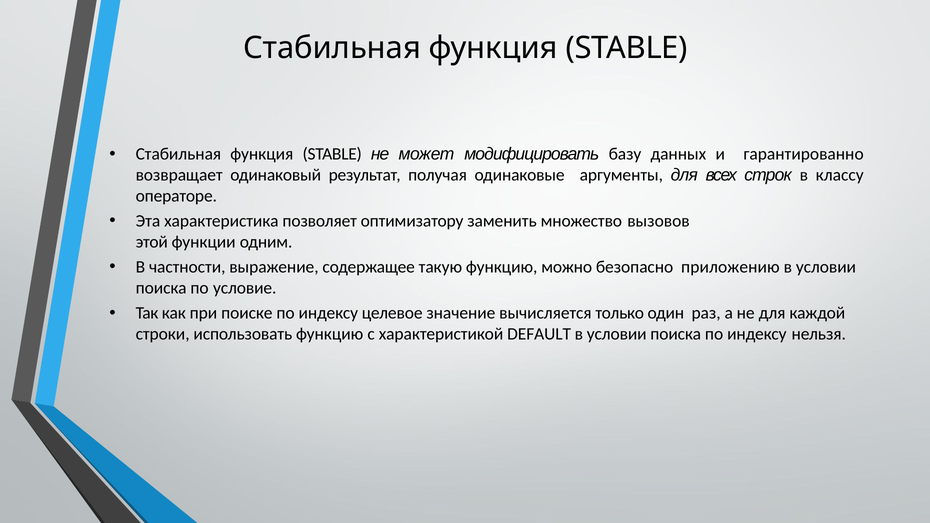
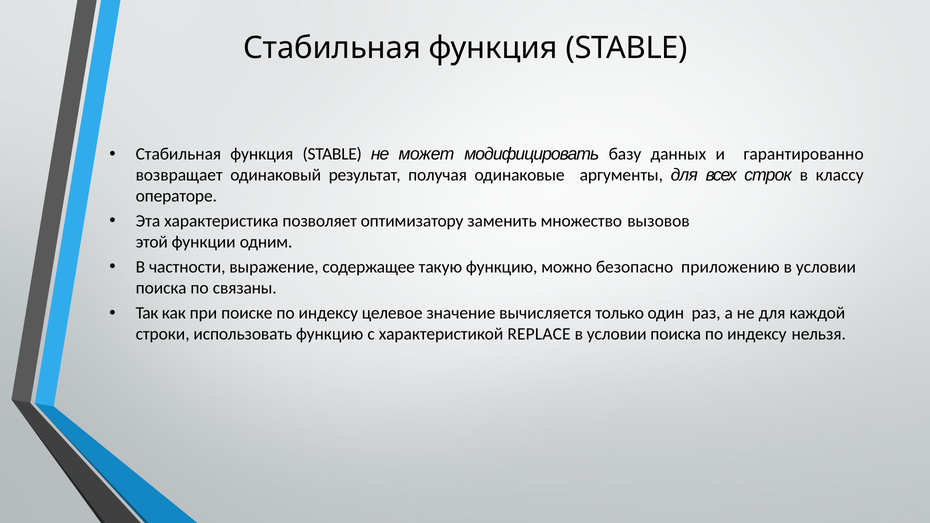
условие: условие -> связаны (245, 288)
DEFAULT: DEFAULT -> REPLACE (539, 334)
